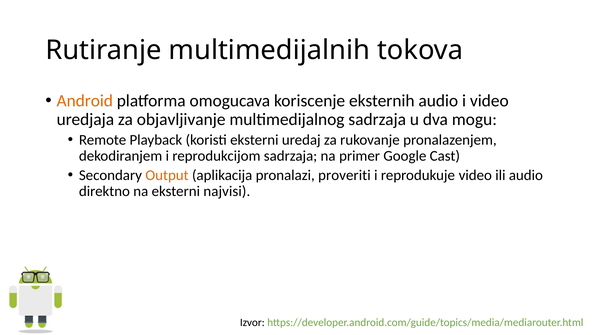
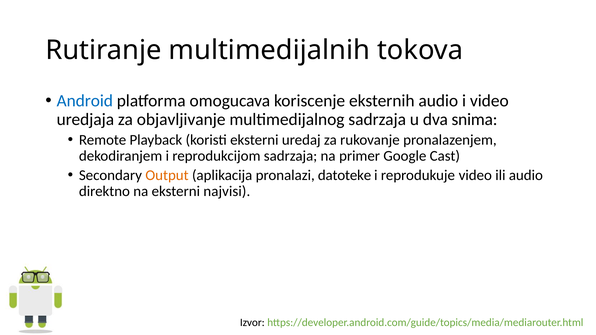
Android colour: orange -> blue (85, 101)
mogu: mogu -> snima (474, 119)
proveriti: proveriti -> datoteke (345, 175)
